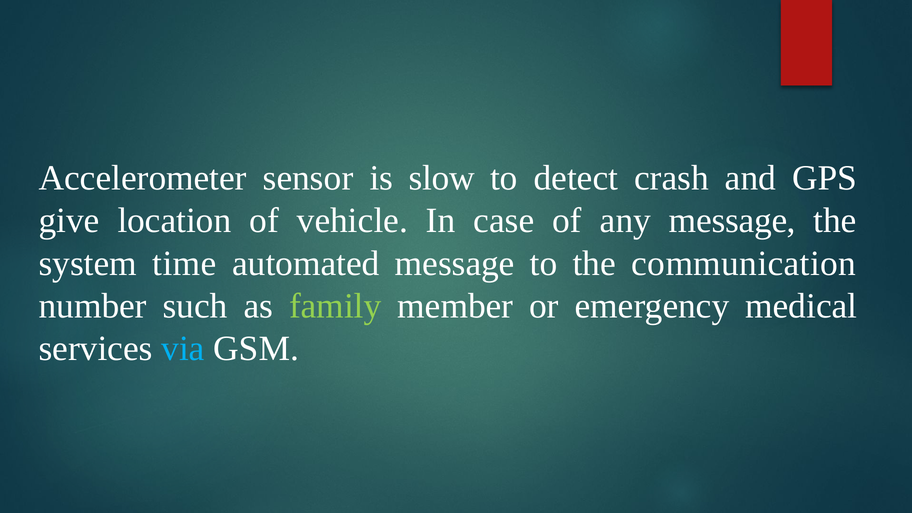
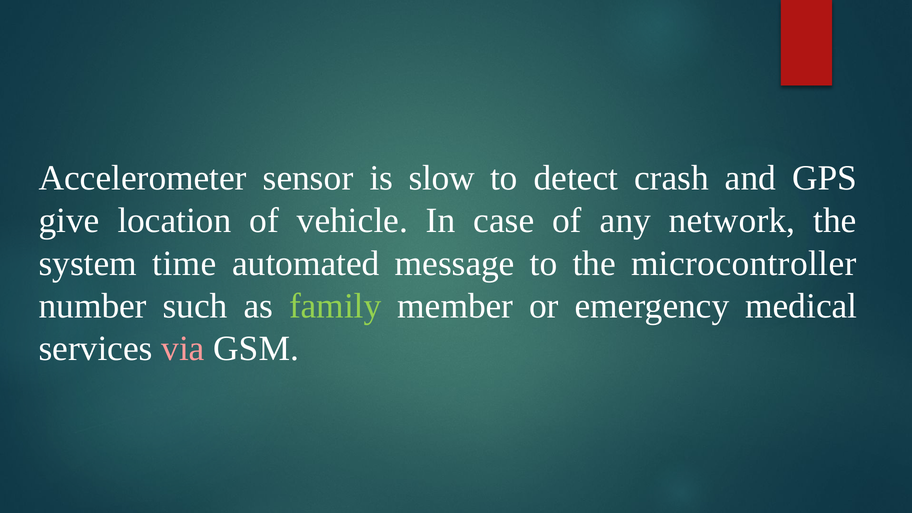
any message: message -> network (732, 221)
communication: communication -> microcontroller (744, 263)
via colour: light blue -> pink (183, 349)
